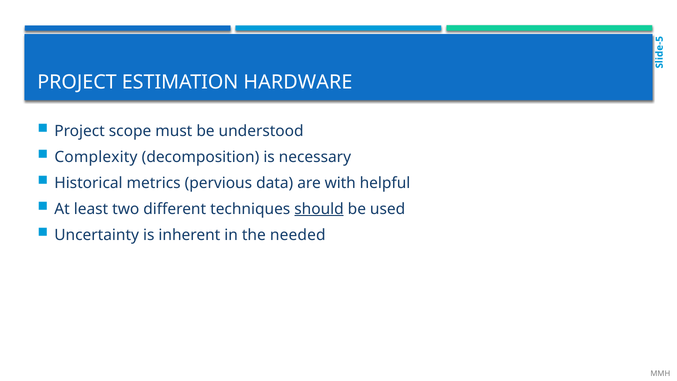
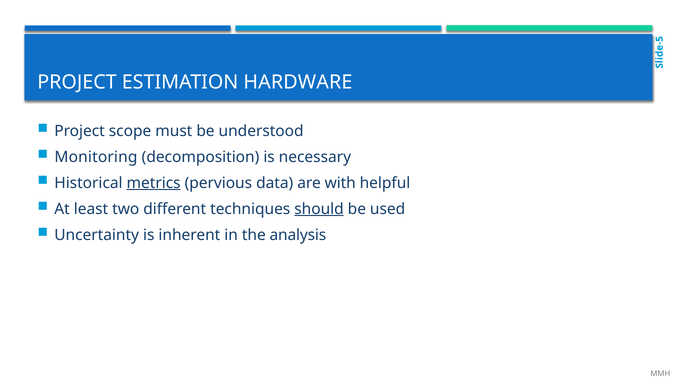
Complexity: Complexity -> Monitoring (96, 157)
metrics underline: none -> present (154, 183)
needed: needed -> analysis (298, 235)
